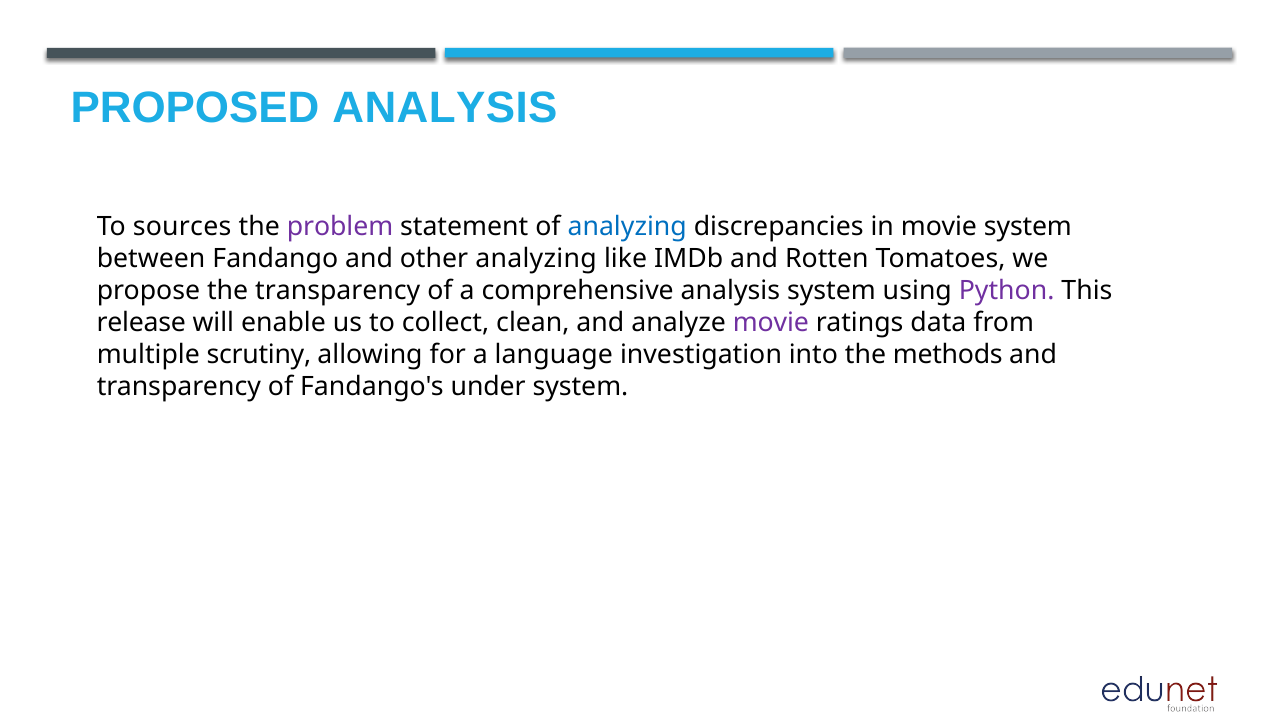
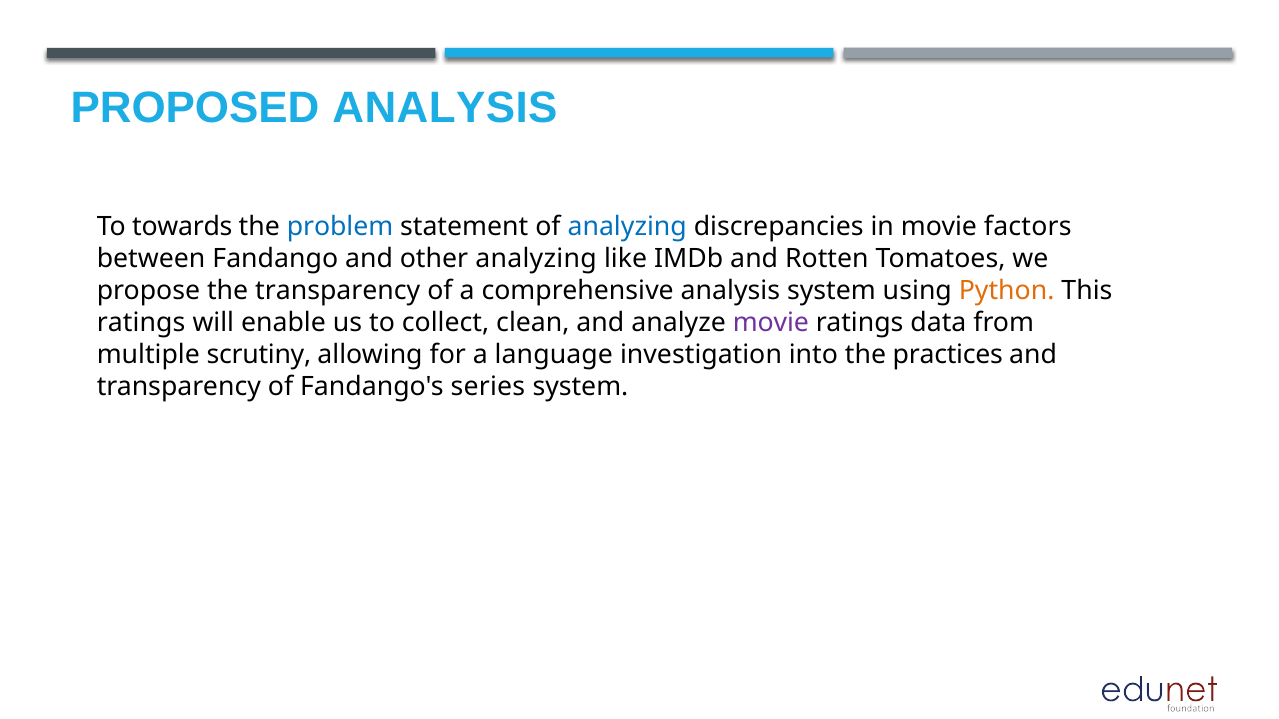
sources: sources -> towards (182, 227)
problem colour: purple -> blue (340, 227)
movie system: system -> factors (1028, 227)
Python colour: purple -> orange (1007, 291)
release: release -> ratings (141, 323)
methods: methods -> practices (948, 355)
under: under -> series (488, 387)
